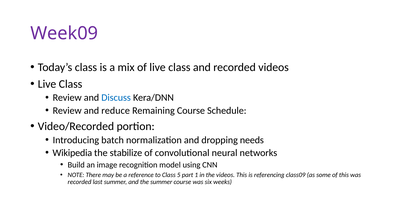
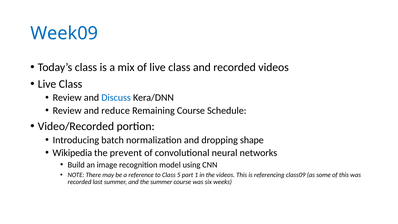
Week09 colour: purple -> blue (64, 33)
needs: needs -> shape (252, 140)
stabilize: stabilize -> prevent (126, 153)
